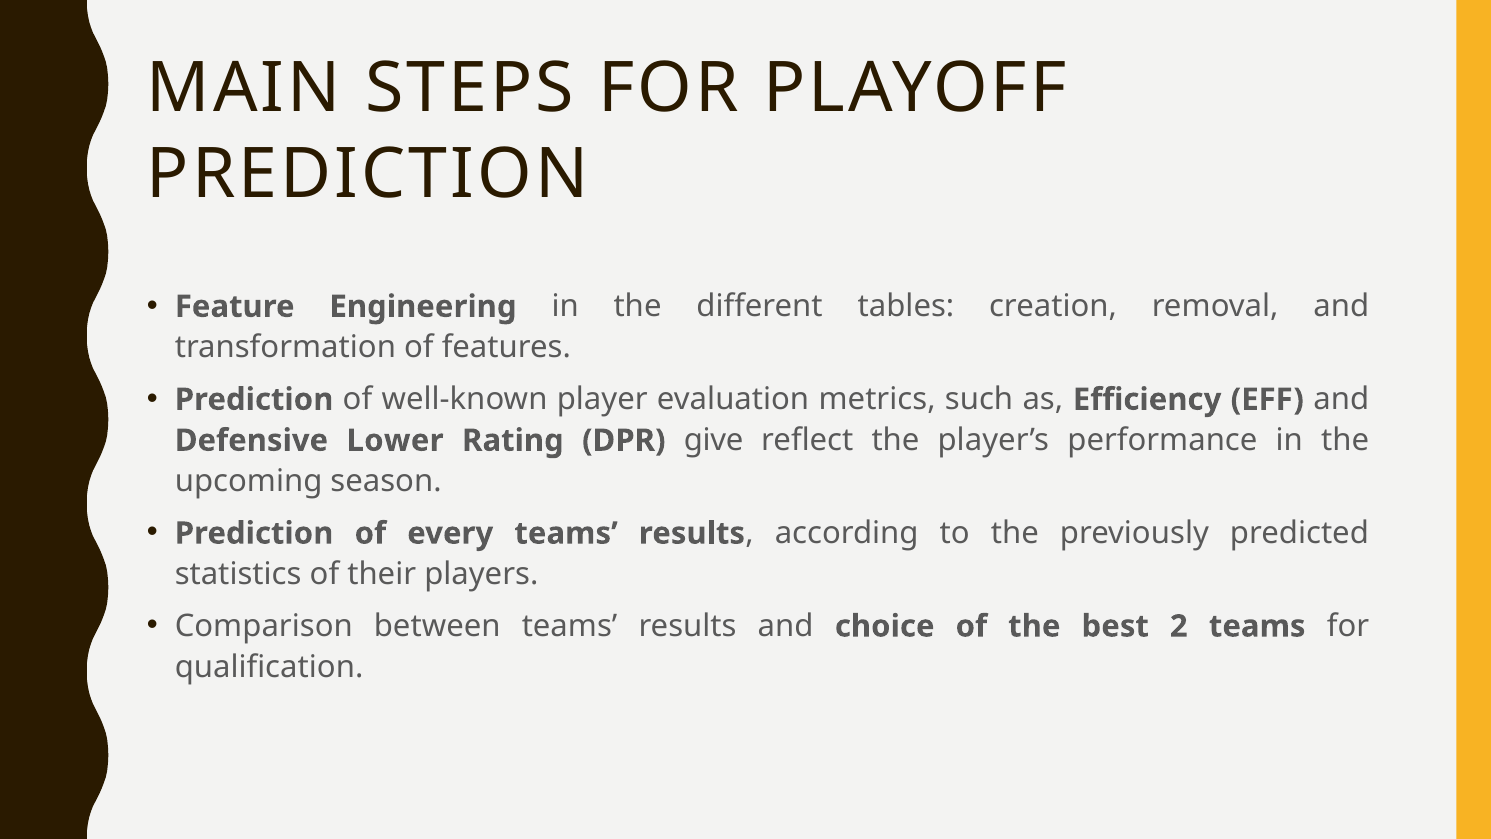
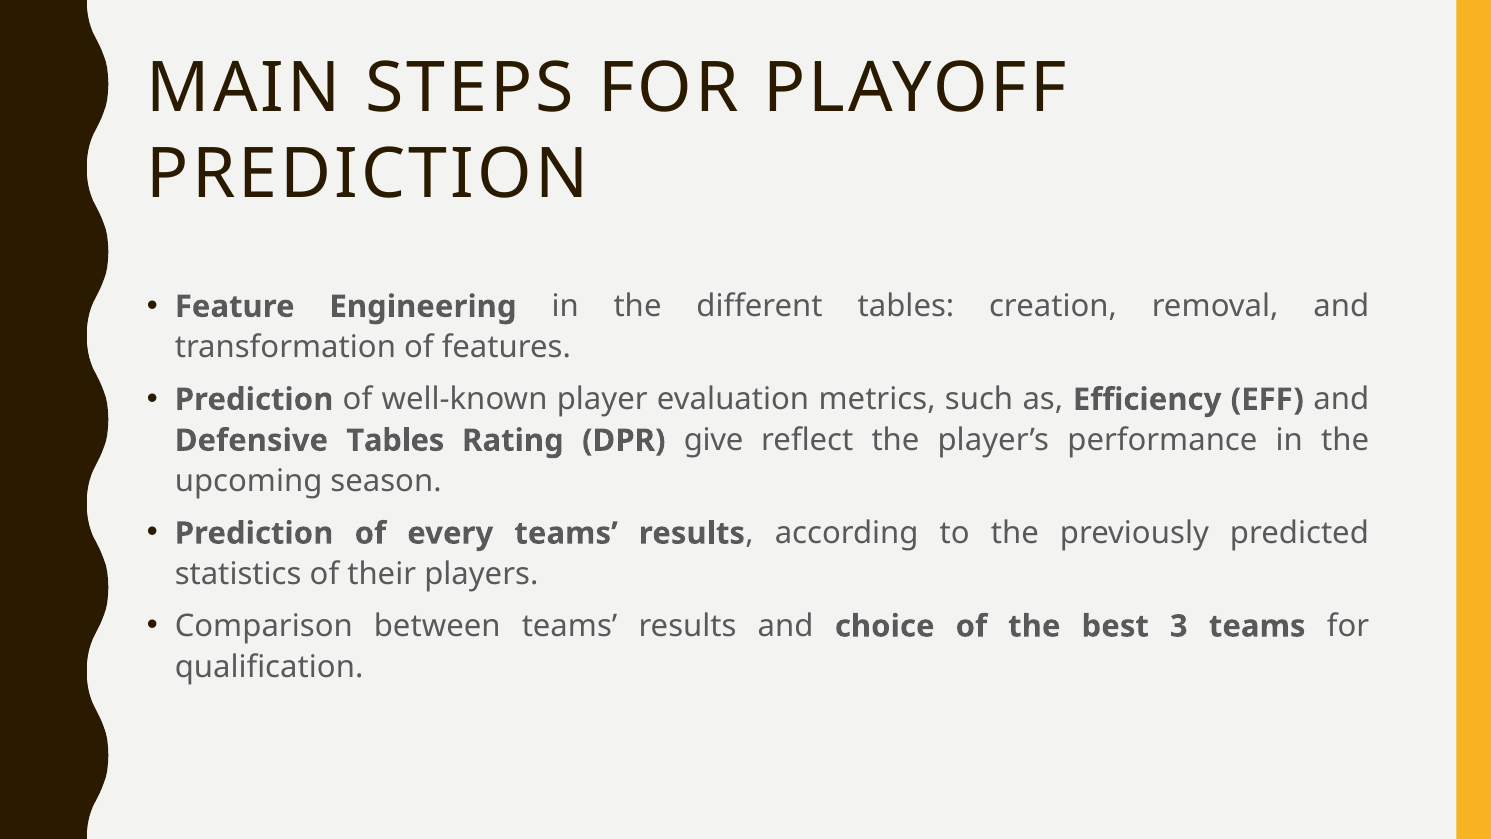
Defensive Lower: Lower -> Tables (395, 440)
2: 2 -> 3 (1179, 626)
